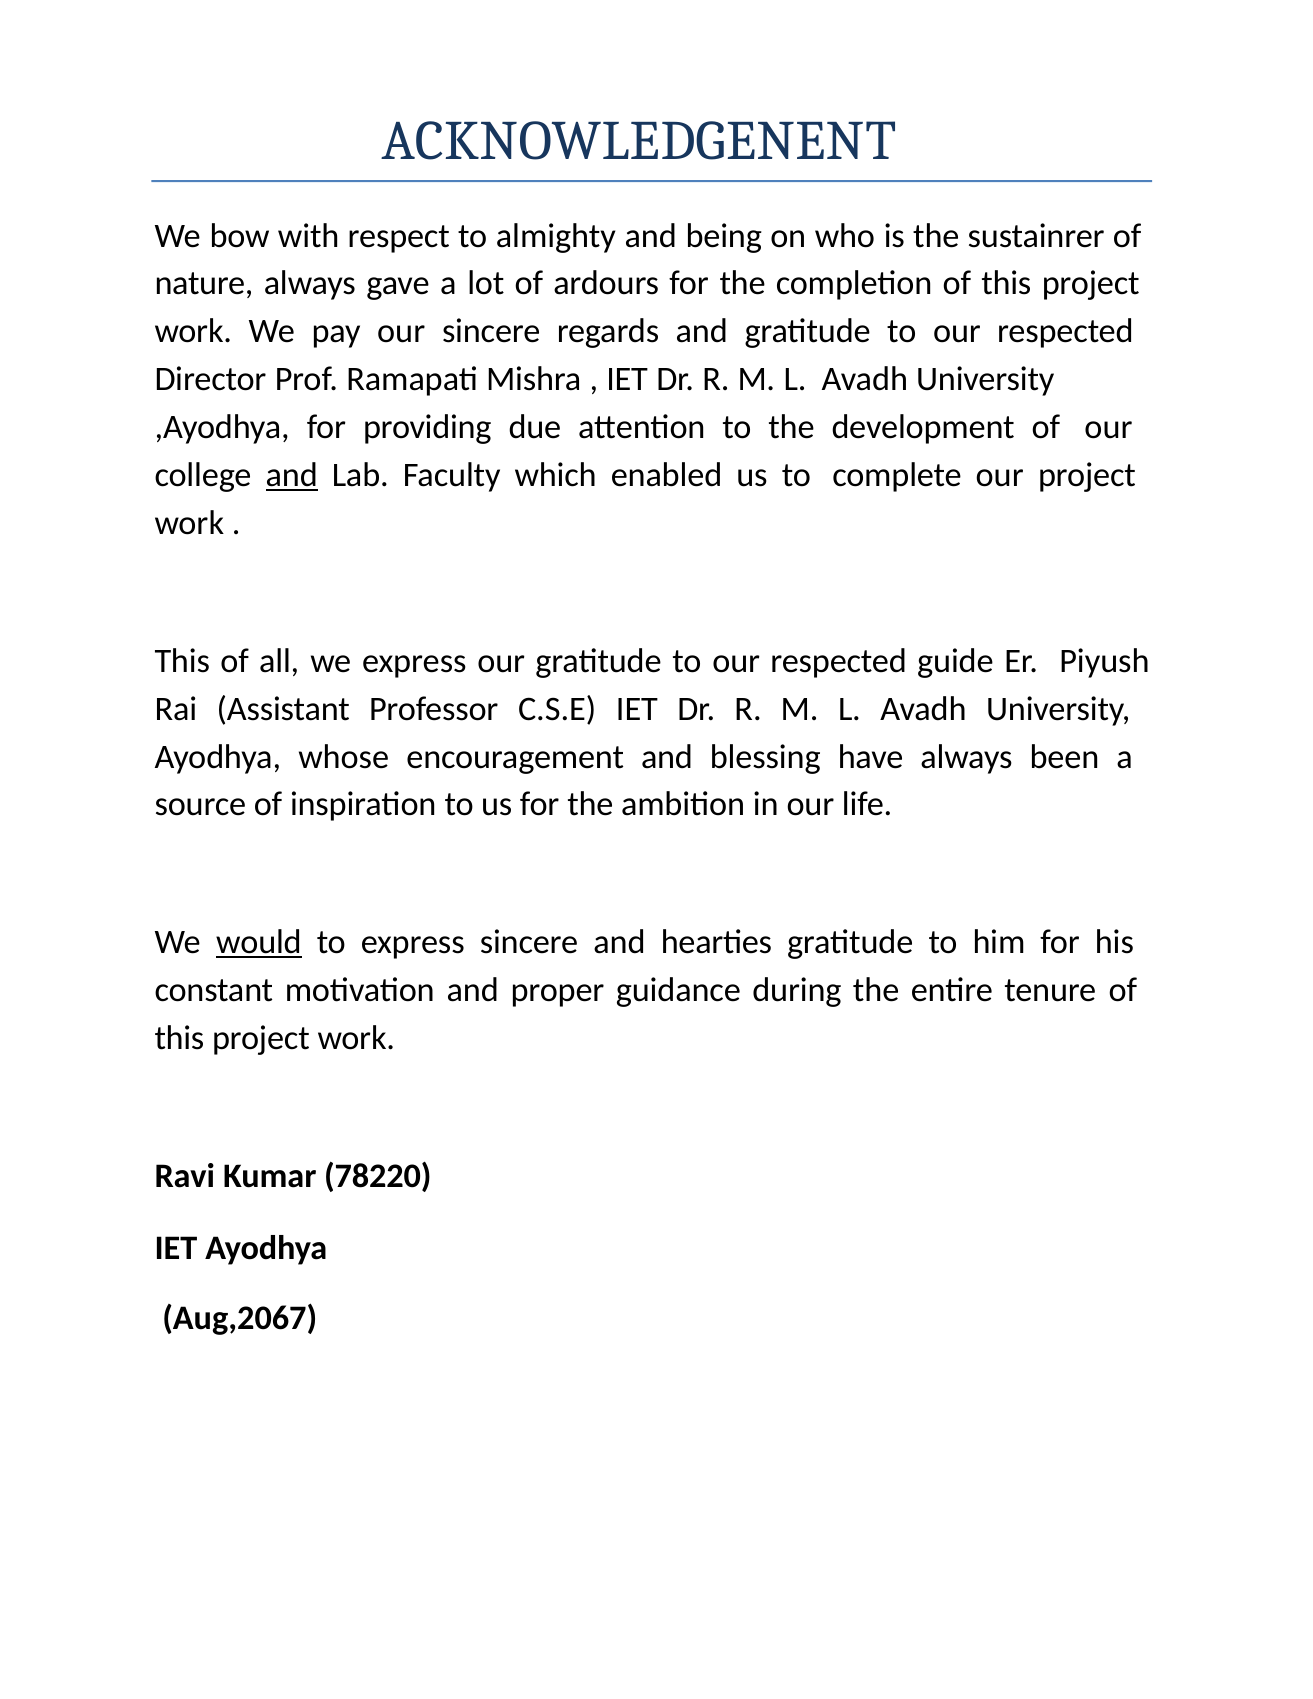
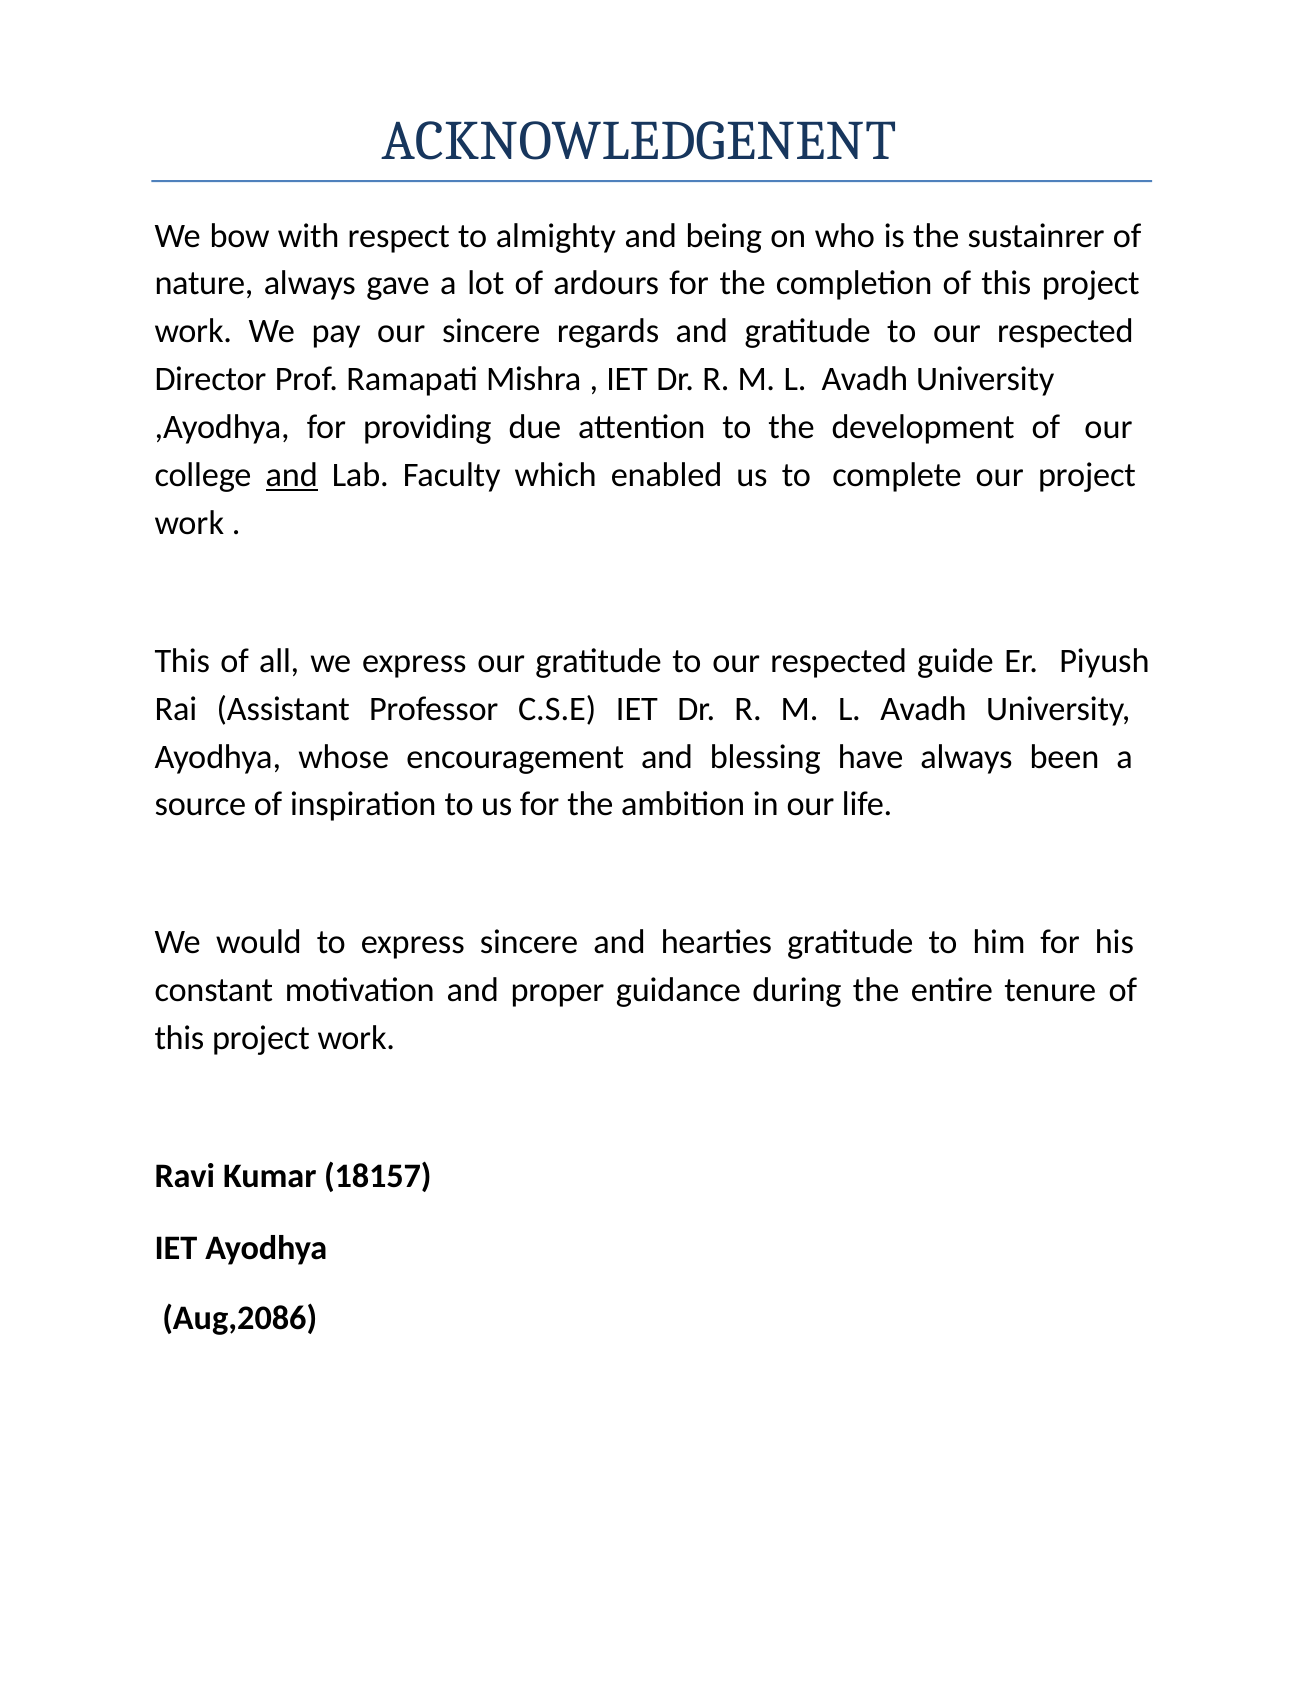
would underline: present -> none (259, 943)
78220: 78220 -> 18157 (378, 1176)
Aug,2067: Aug,2067 -> Aug,2086 (240, 1318)
